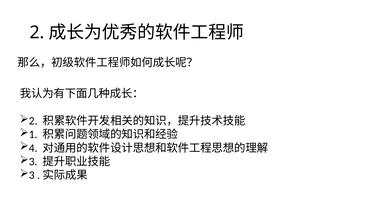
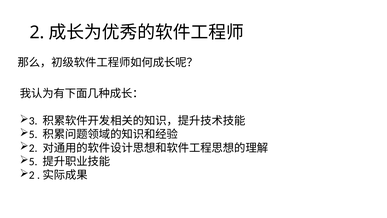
2: 2 -> 3 (33, 121)
1: 1 -> 5 (33, 134)
4: 4 -> 2 (33, 148)
3: 3 -> 5 (33, 161)
3: 3 -> 2 (32, 175)
